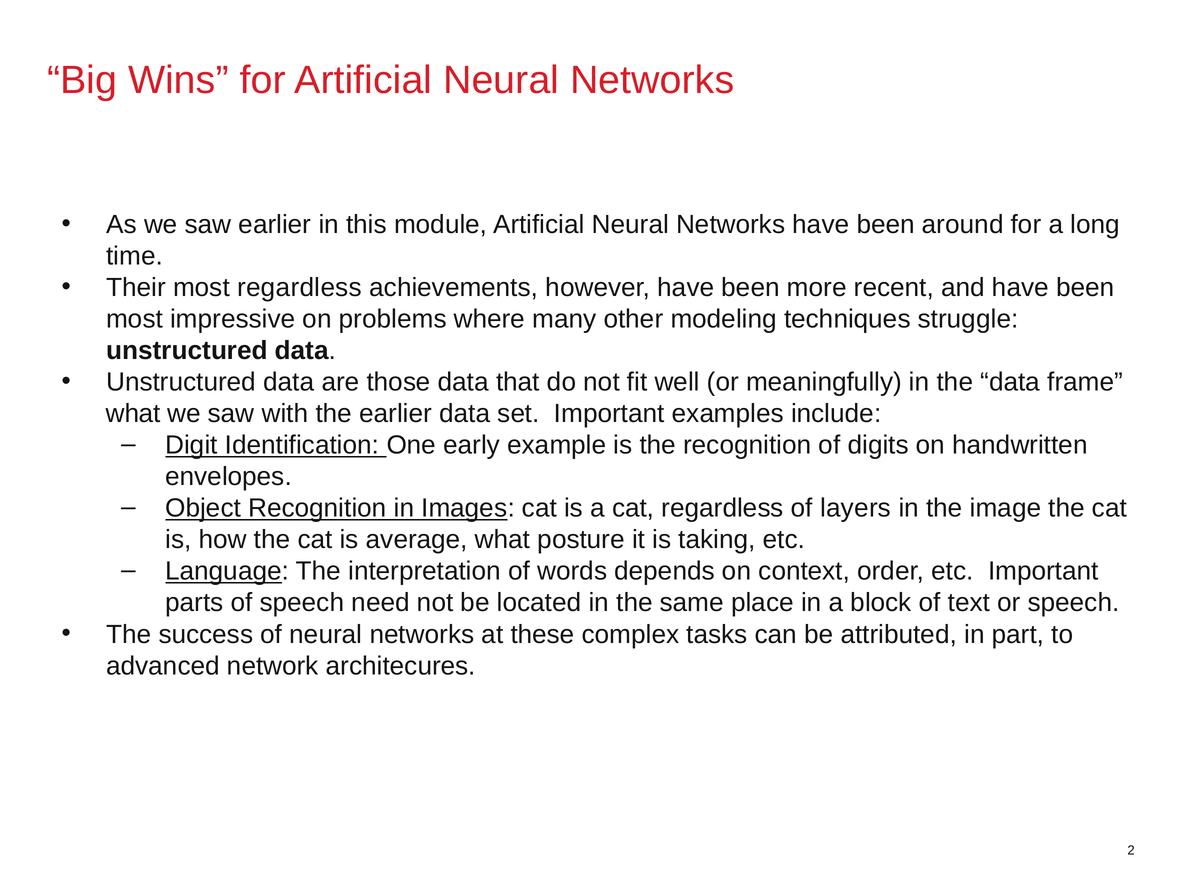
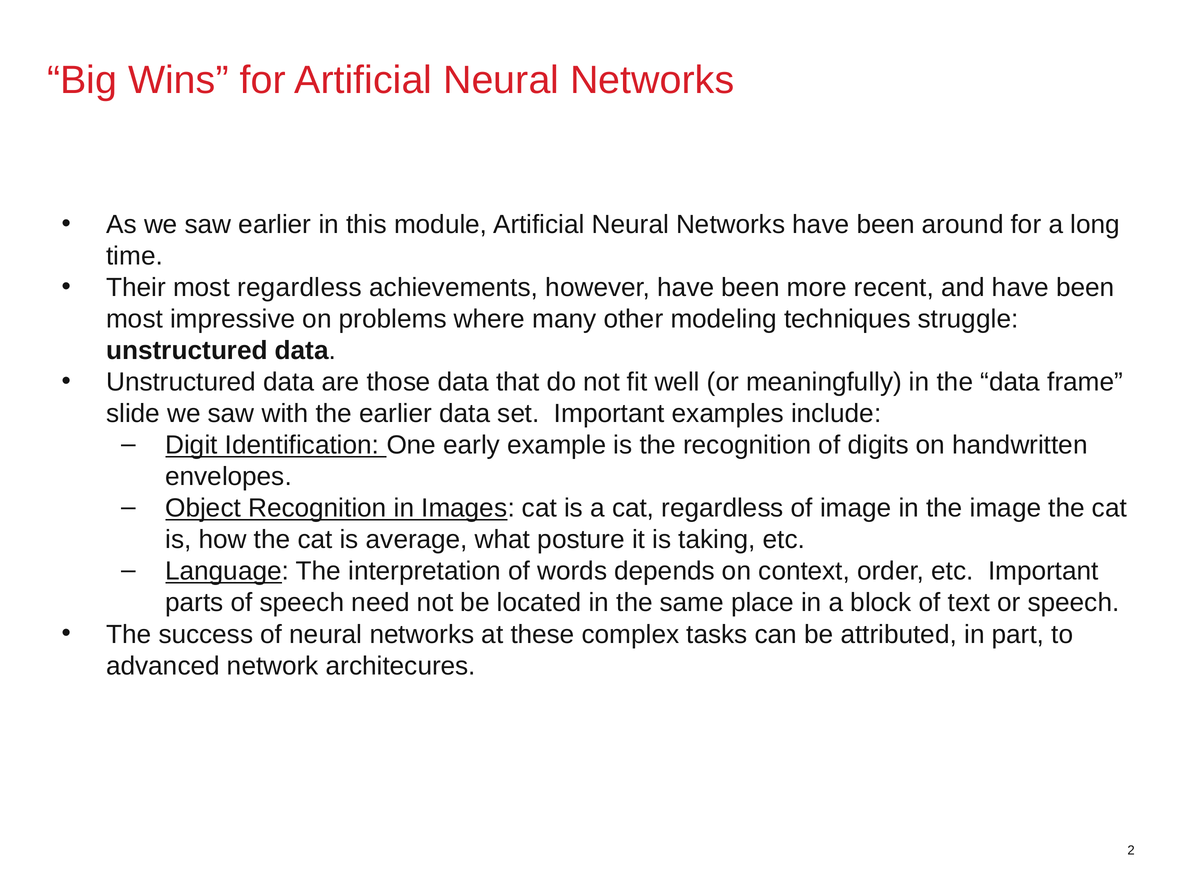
what: what -> slide (133, 413)
of layers: layers -> image (856, 508)
